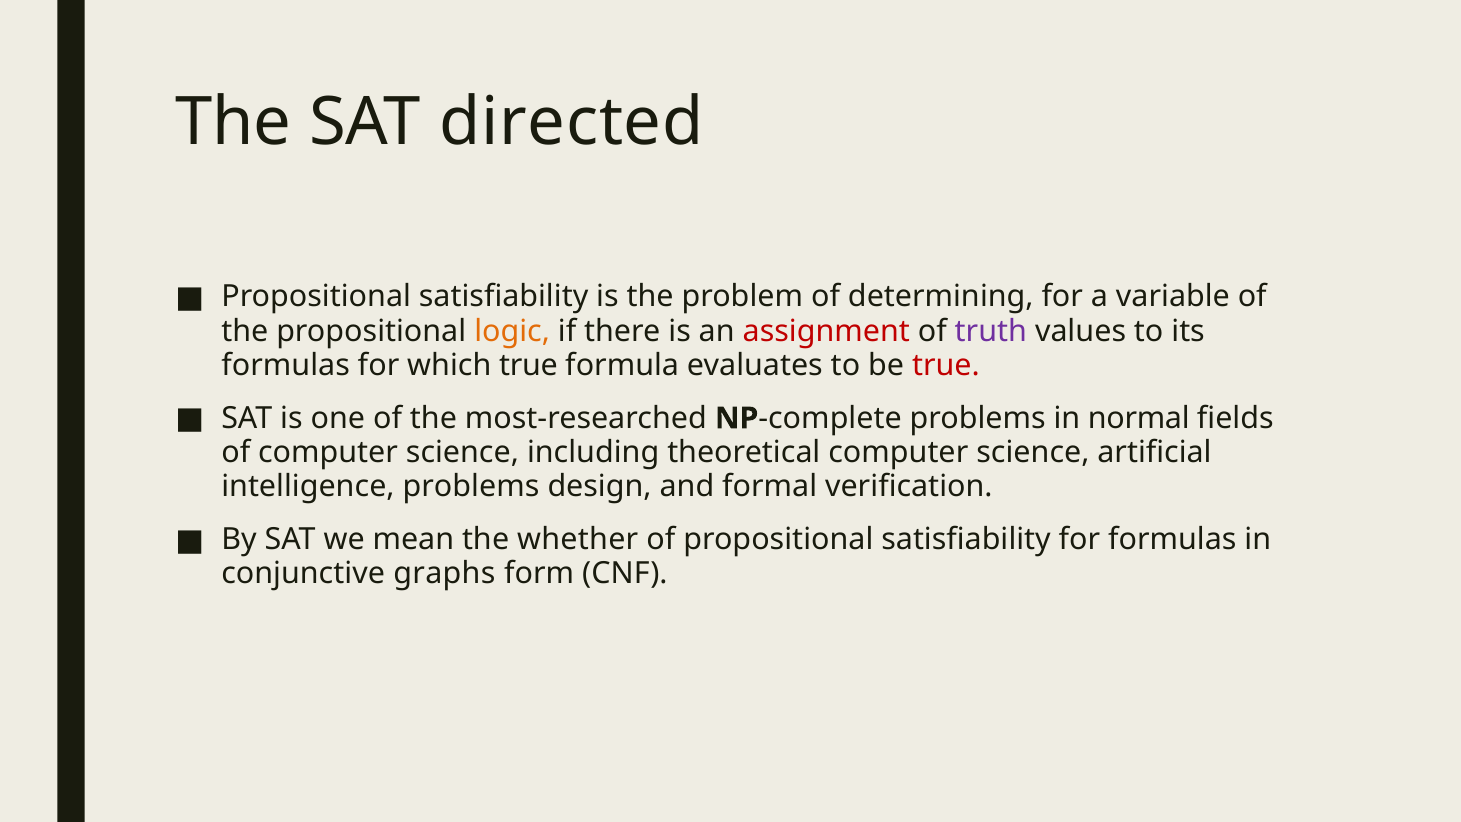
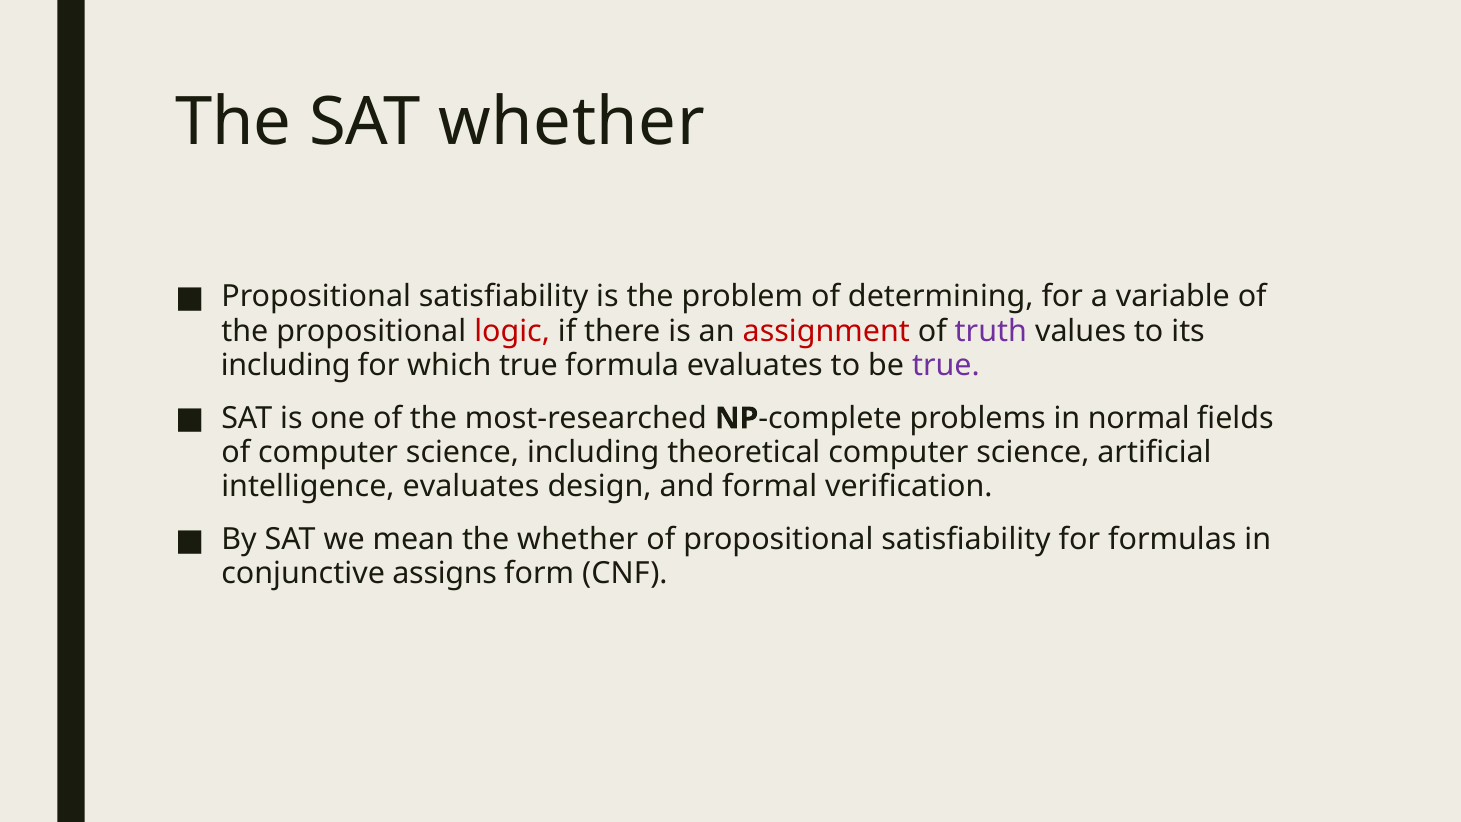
SAT directed: directed -> whether (572, 123)
logic colour: orange -> red (512, 331)
formulas: formulas -> including (286, 366)
true colour: red -> purple (946, 366)
intelligence problems: problems -> evaluates (471, 487)
graphs: graphs -> assigns (445, 574)
